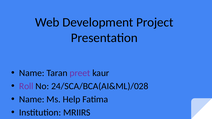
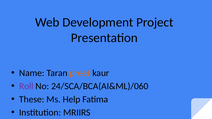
preet colour: purple -> orange (80, 73)
24/SCA/BCA(AI&ML)/028: 24/SCA/BCA(AI&ML)/028 -> 24/SCA/BCA(AI&ML)/060 (100, 86)
Name: Name -> These (32, 99)
